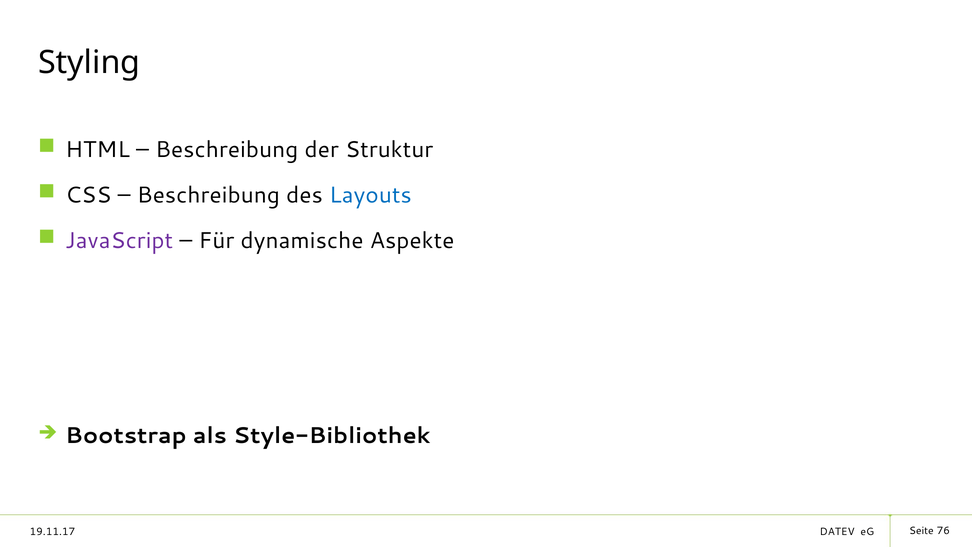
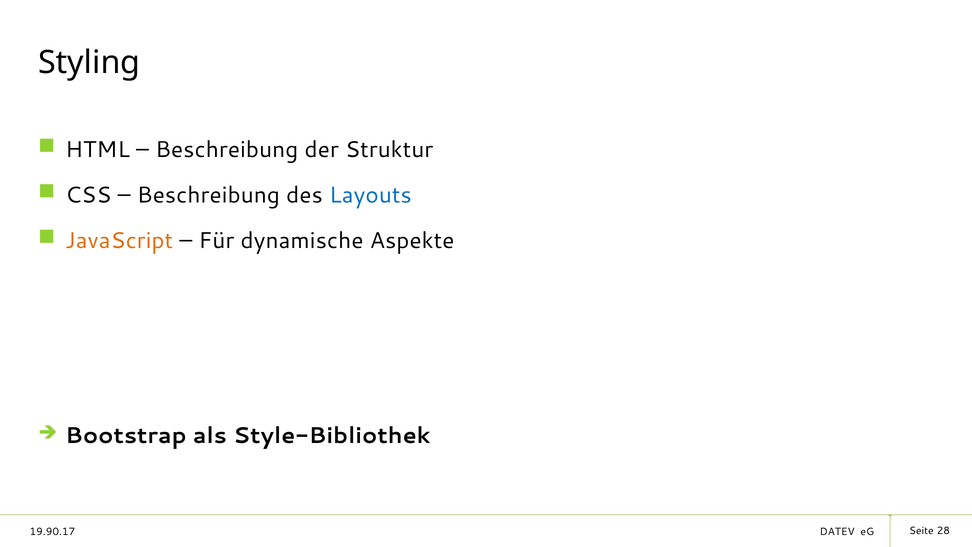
JavaScript colour: purple -> orange (119, 241)
19.11.17: 19.11.17 -> 19.90.17 (52, 532)
76: 76 -> 28 (943, 530)
